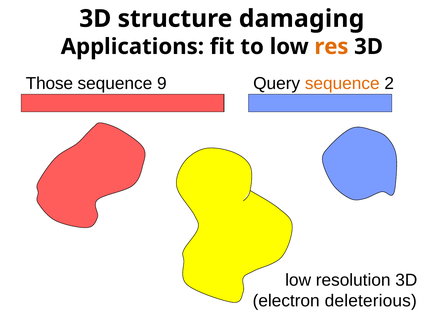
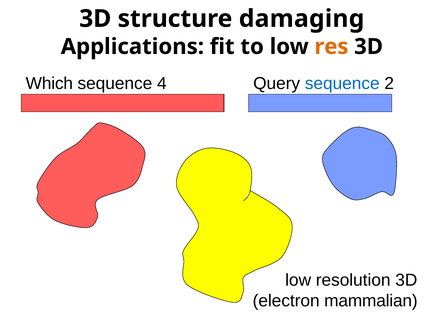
Those: Those -> Which (49, 84)
9: 9 -> 4 (162, 84)
sequence colour: orange -> blue (342, 84)
deleterious: deleterious -> mammalian (371, 301)
